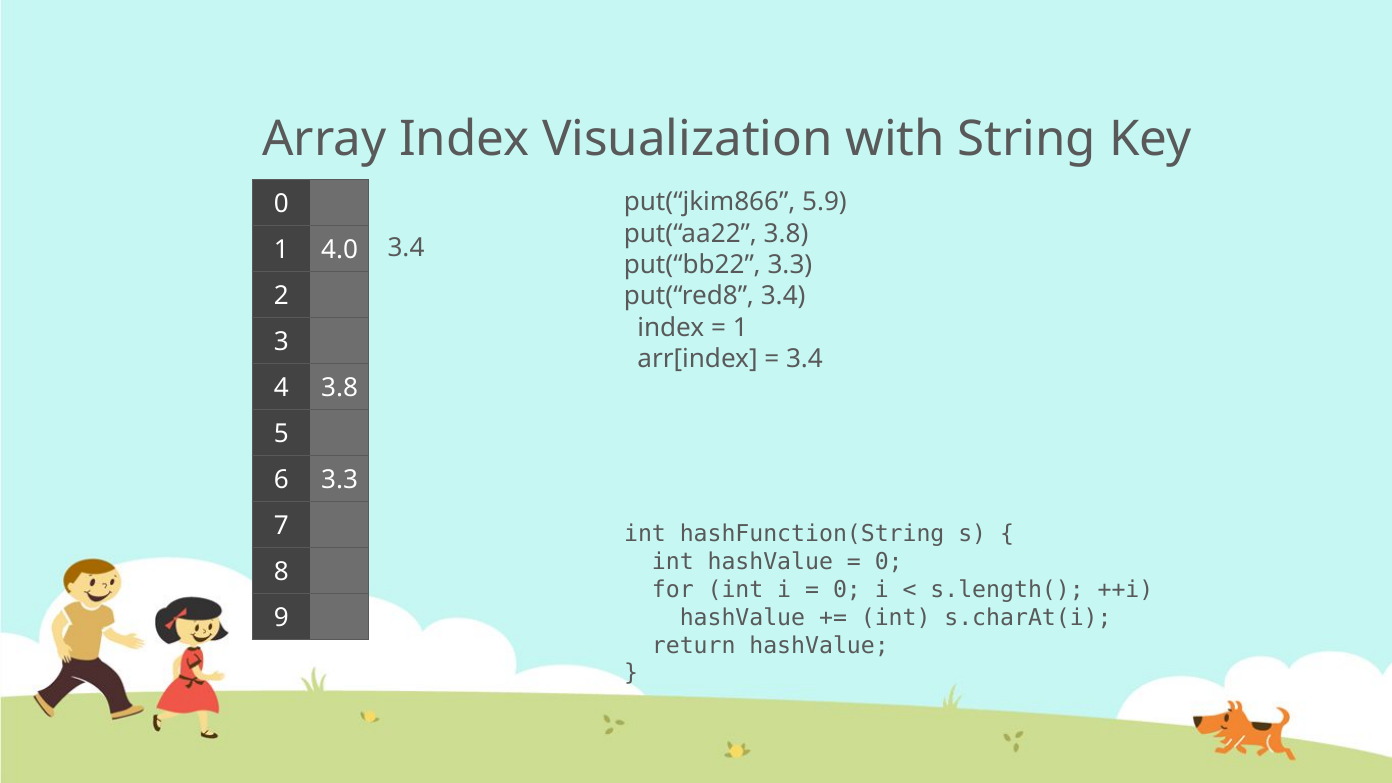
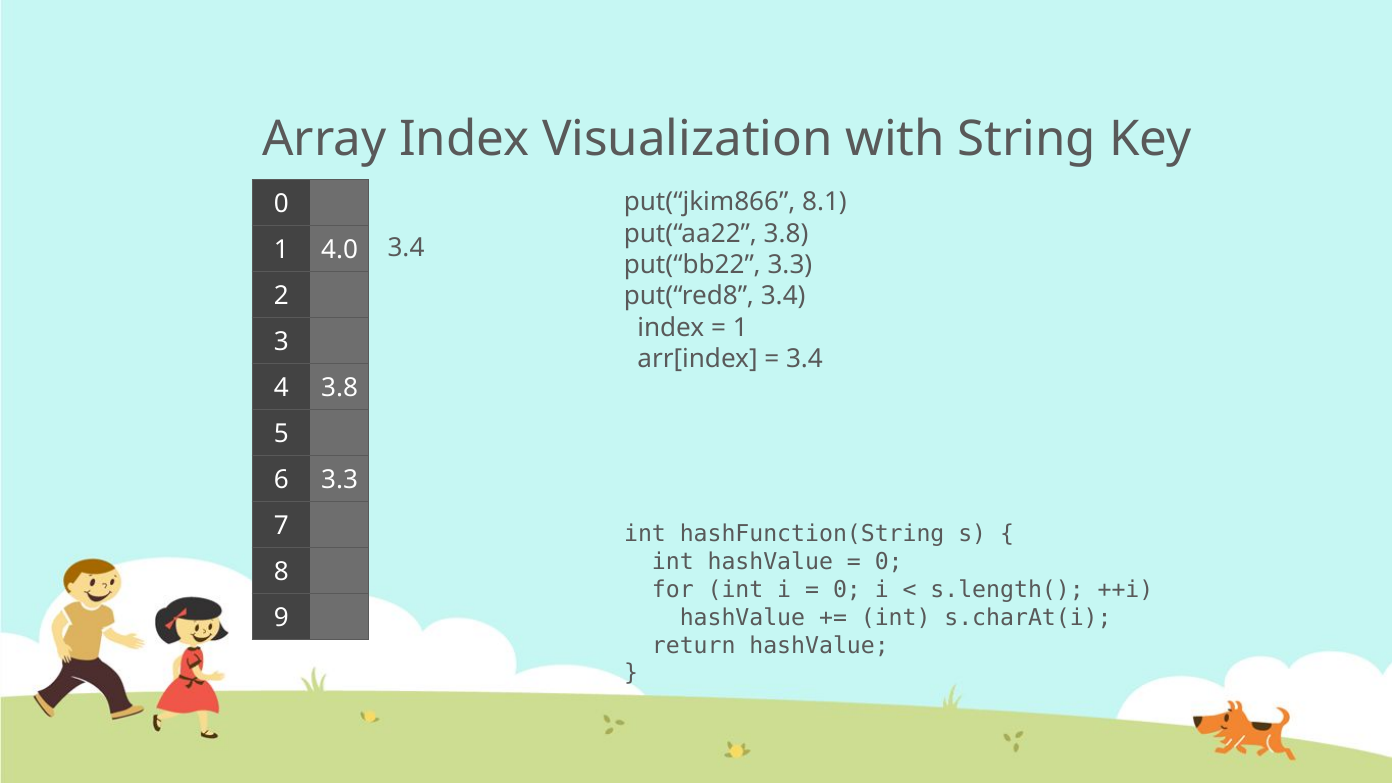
5.9: 5.9 -> 8.1 (824, 202)
